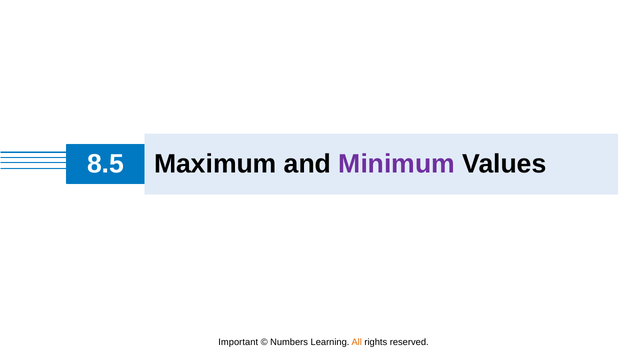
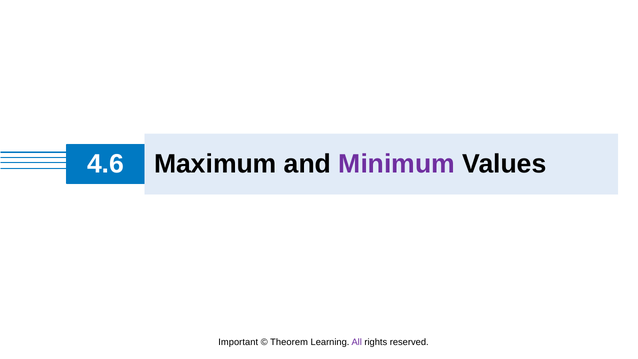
8.5: 8.5 -> 4.6 (106, 164)
Numbers: Numbers -> Theorem (289, 342)
All colour: orange -> purple (357, 342)
